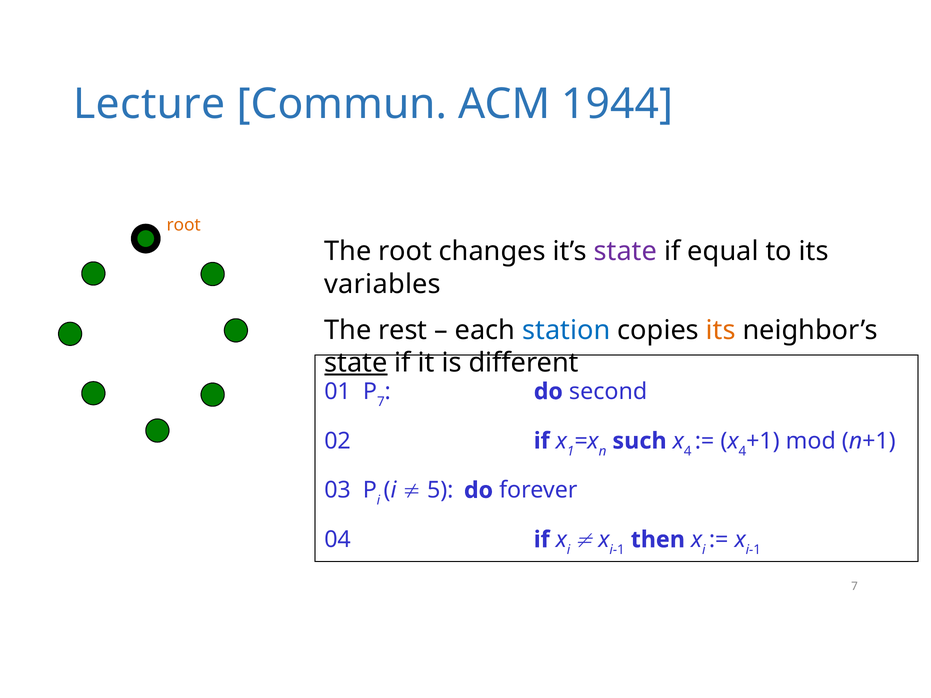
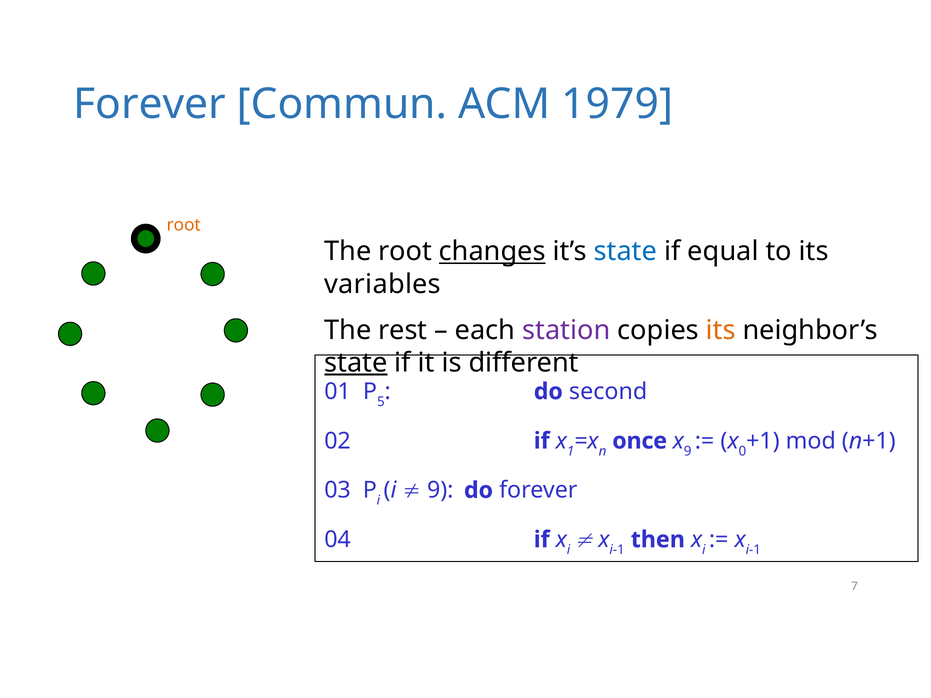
Lecture: Lecture -> Forever (150, 104)
1944: 1944 -> 1979 (617, 104)
changes underline: none -> present (492, 252)
state colour: purple -> blue (626, 252)
station colour: blue -> purple (566, 330)
7: 7 -> 5 (381, 402)
such: such -> once (640, 441)
4: 4 -> 9 (688, 451)
4: 4 -> 0 (742, 451)
5: 5 -> 9 (440, 490)
